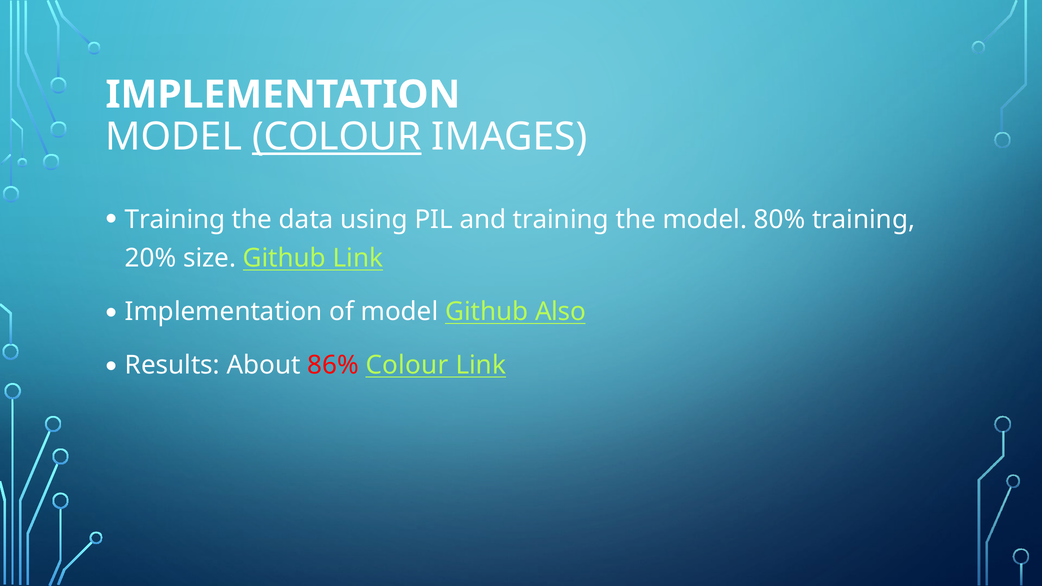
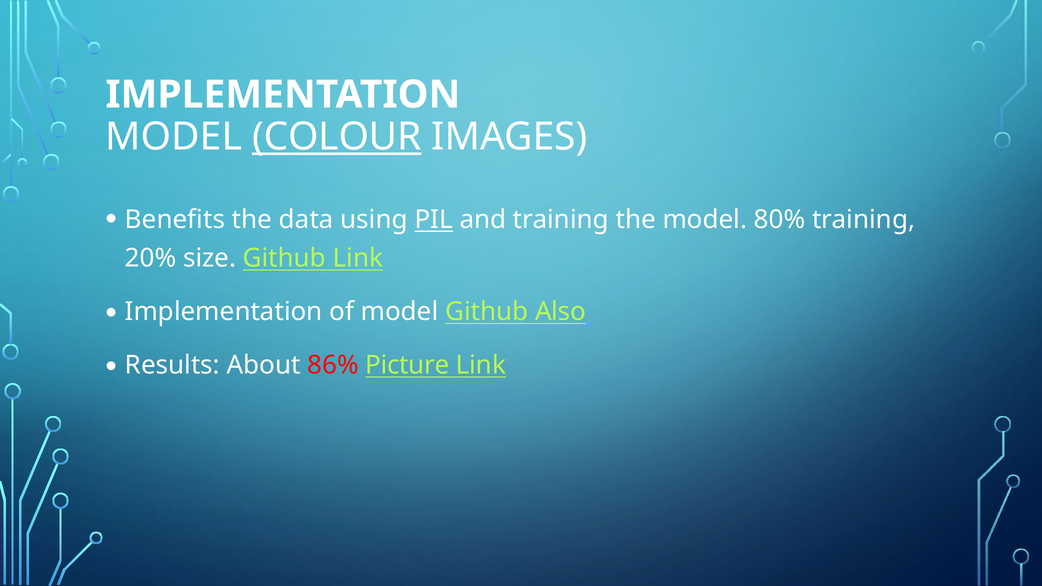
Training: Training -> Benefits (175, 220)
PIL underline: none -> present (434, 220)
86% Colour: Colour -> Picture (407, 365)
